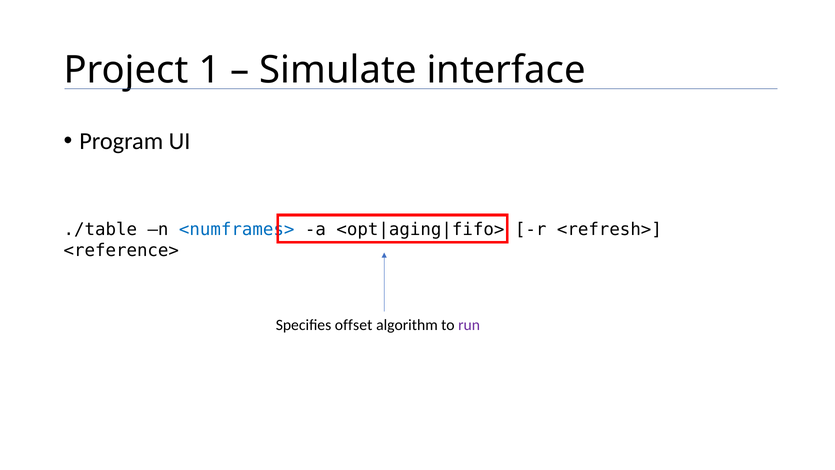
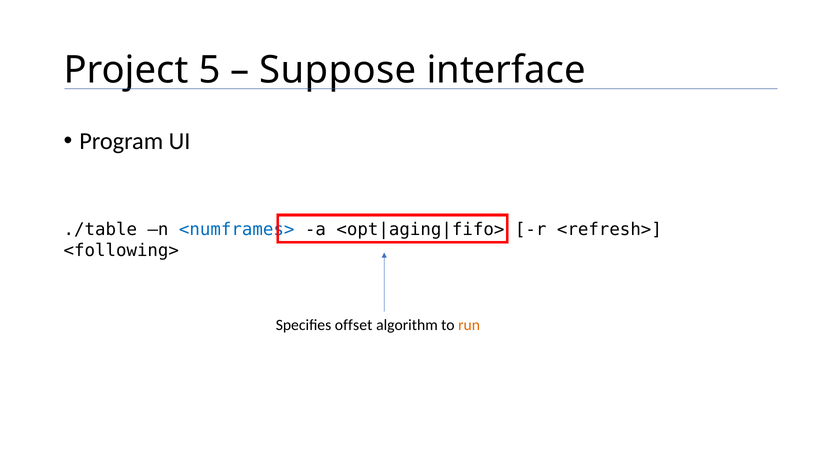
1: 1 -> 5 (209, 70)
Simulate: Simulate -> Suppose (338, 70)
<reference>: <reference> -> <following> (121, 250)
run colour: purple -> orange (469, 325)
